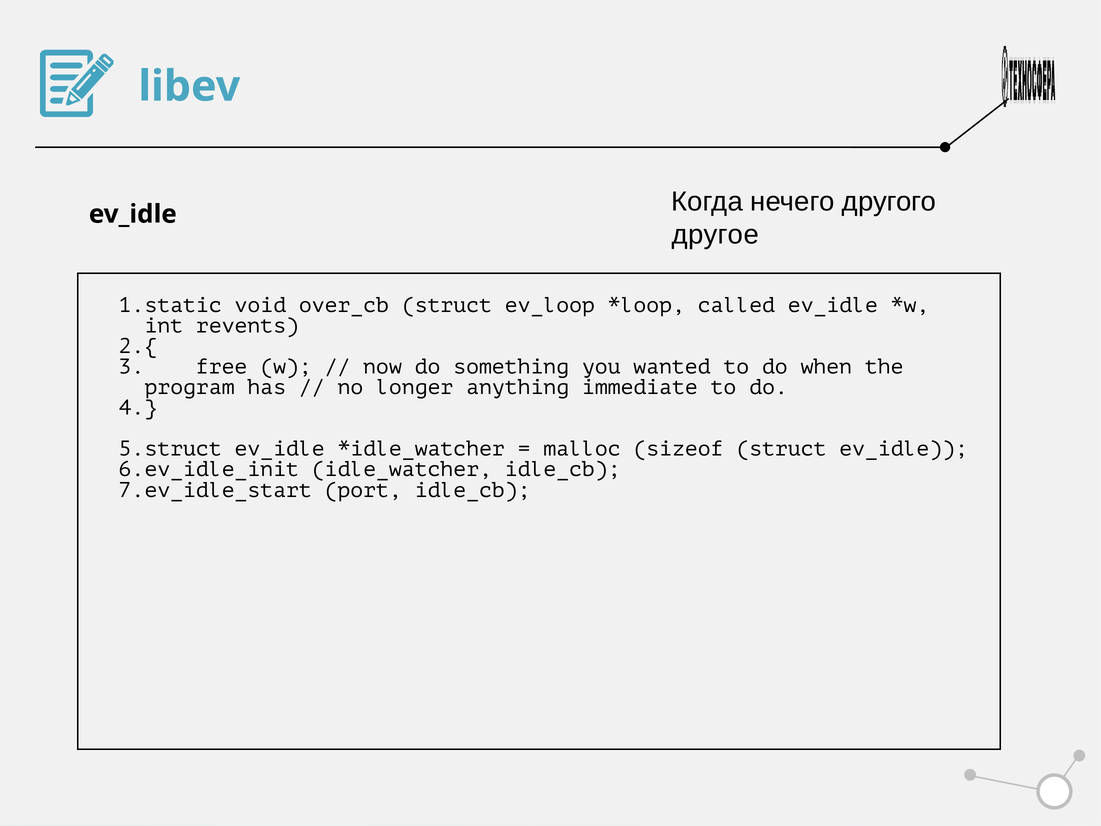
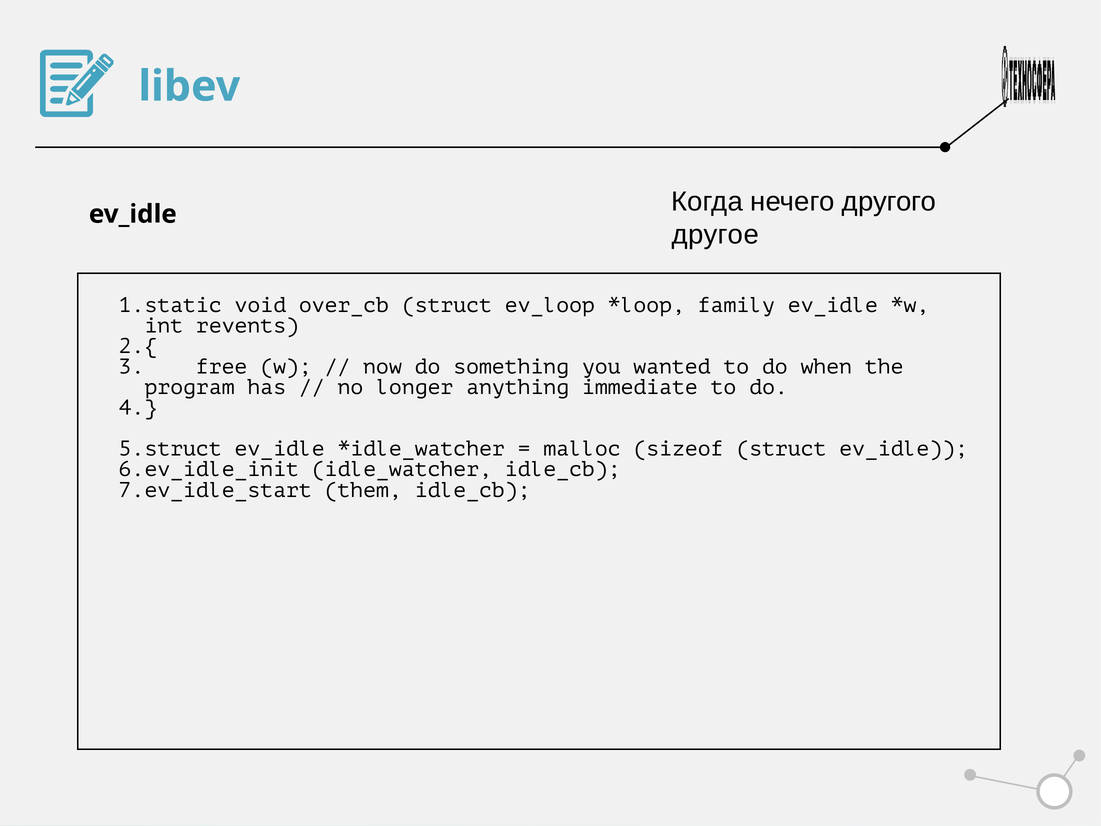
called: called -> family (736, 305)
port: port -> them (363, 490)
